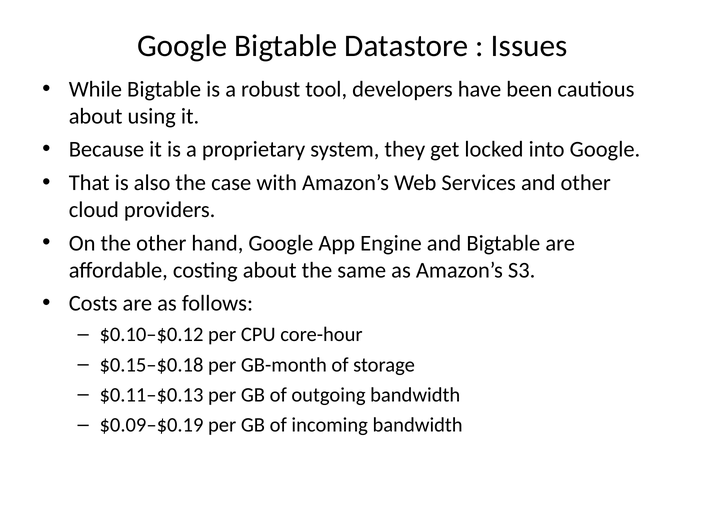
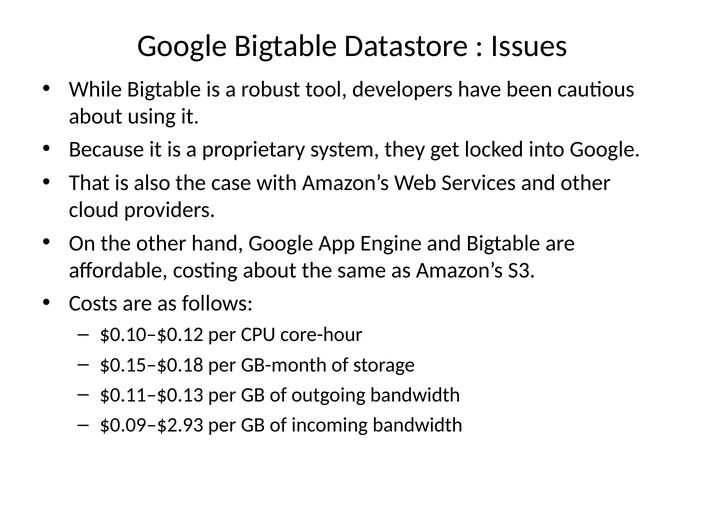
$0.09–$0.19: $0.09–$0.19 -> $0.09–$2.93 (152, 425)
